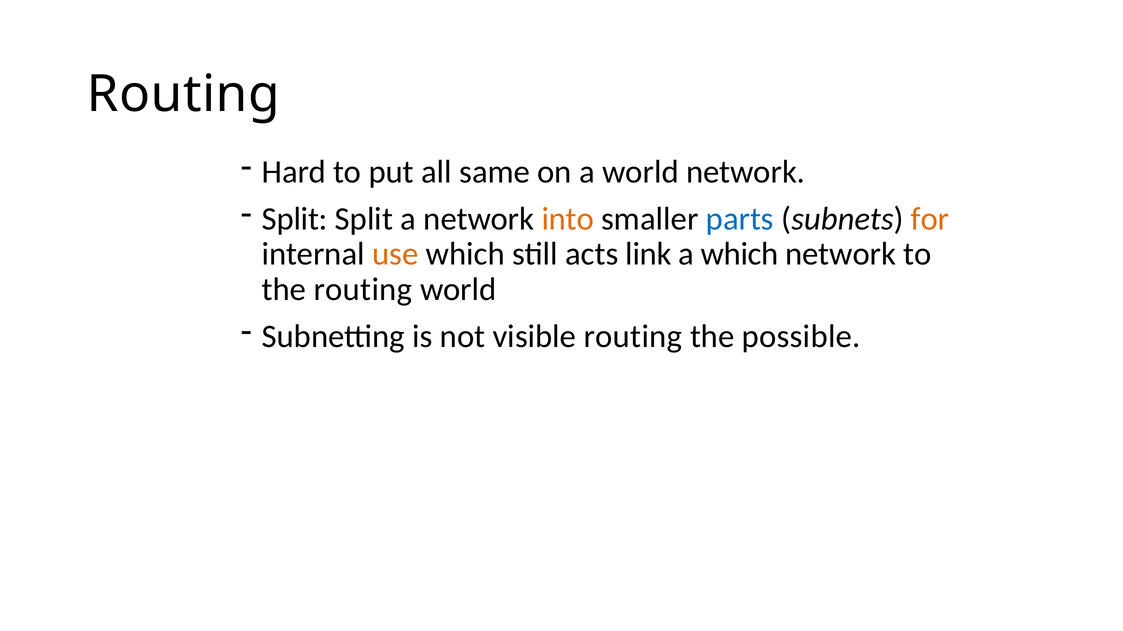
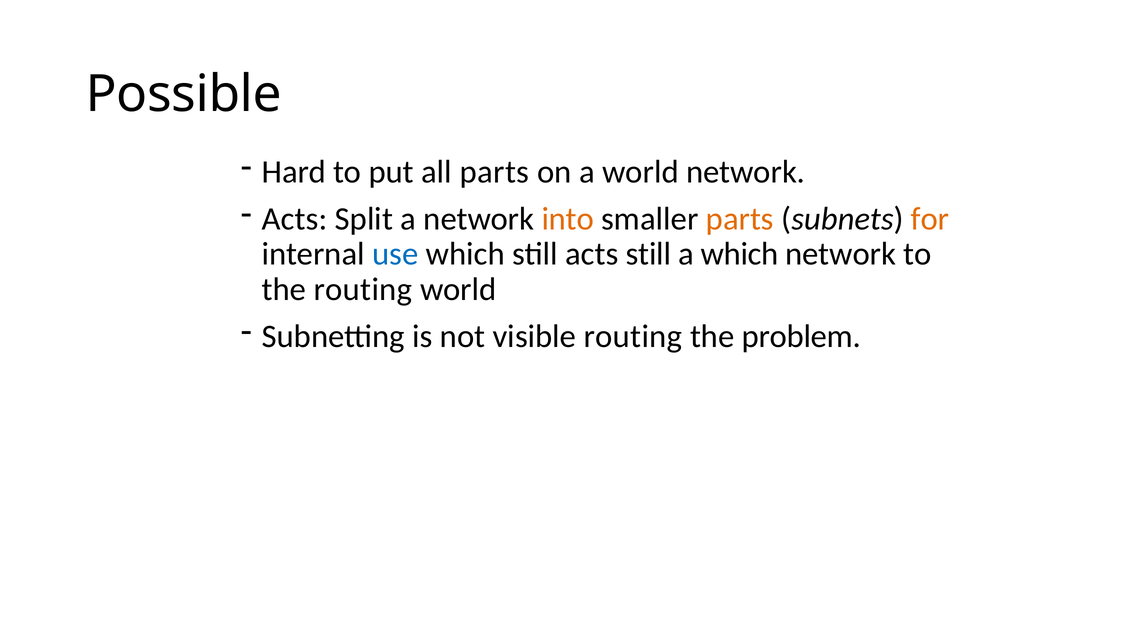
Routing: Routing -> Possible (184, 94)
all same: same -> parts (494, 172)
Split: Split -> Acts (295, 219)
parts colour: blue -> orange (740, 219)
use colour: orange -> blue (395, 254)
acts link: link -> still (648, 254)
possible: possible -> problem (801, 337)
